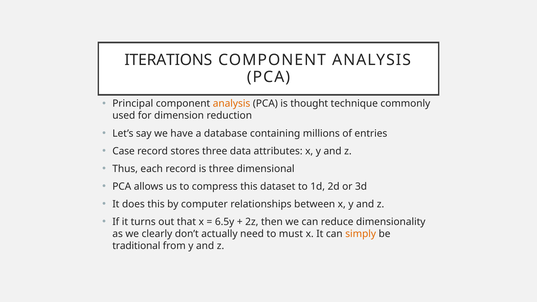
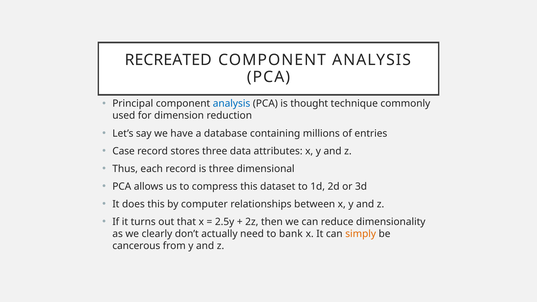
ITERATIONS: ITERATIONS -> RECREATED (168, 60)
analysis colour: orange -> blue (232, 104)
6.5y: 6.5y -> 2.5y (225, 222)
must: must -> bank (291, 234)
traditional: traditional -> cancerous (136, 246)
